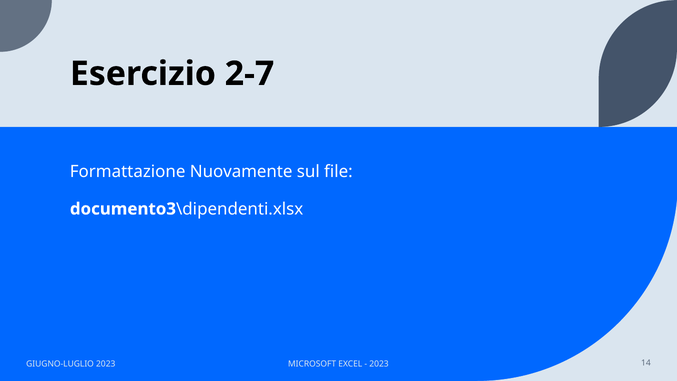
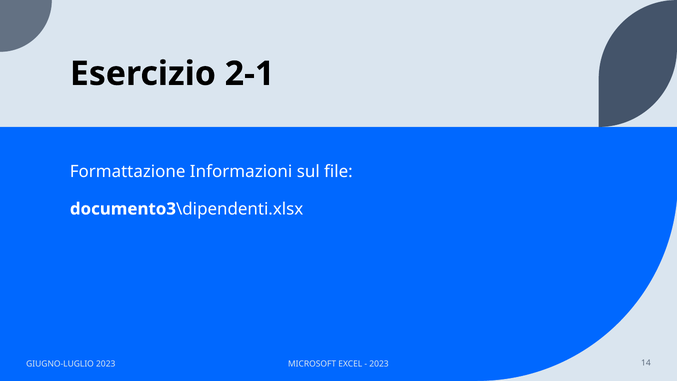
2-7: 2-7 -> 2-1 (250, 74)
Nuovamente: Nuovamente -> Informazioni (241, 171)
